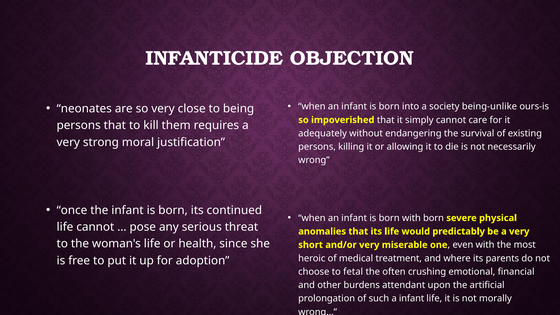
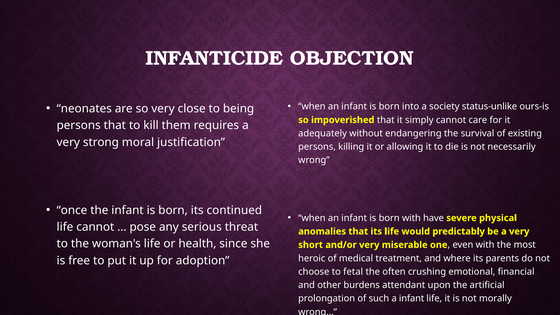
being-unlike: being-unlike -> status-unlike (490, 107)
with born: born -> have (434, 218)
